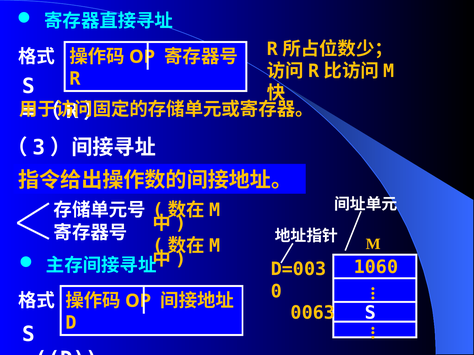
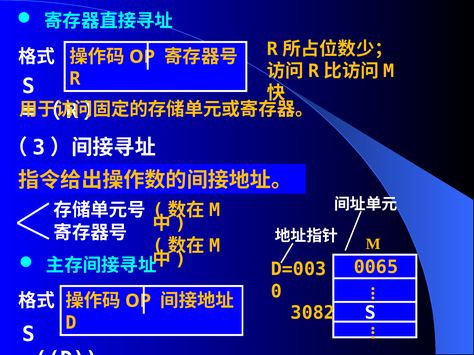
1060: 1060 -> 0065 (376, 267)
0063: 0063 -> 3082 (313, 313)
